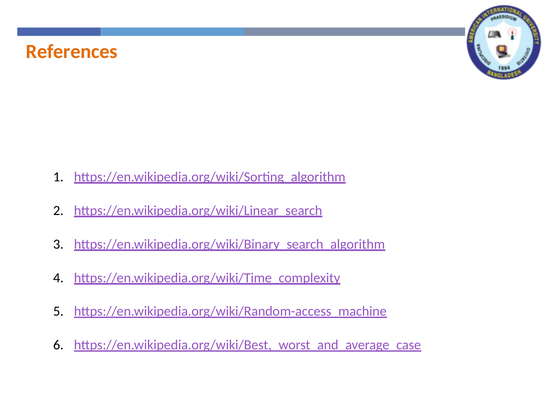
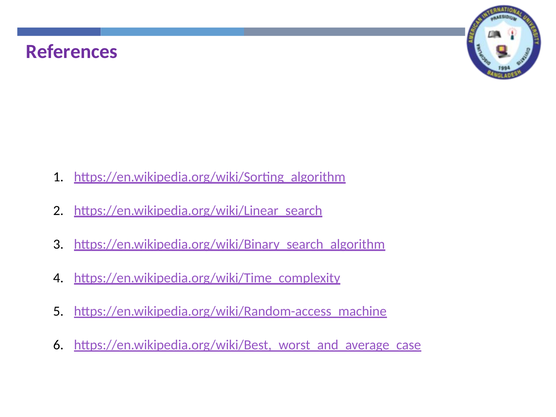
References colour: orange -> purple (72, 51)
